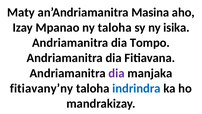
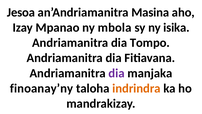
Maty: Maty -> Jesoa (21, 12)
ny taloha: taloha -> mbola (115, 27)
fitiavany’ny: fitiavany’ny -> finoanay’ny (42, 88)
indrindra colour: blue -> orange (136, 88)
